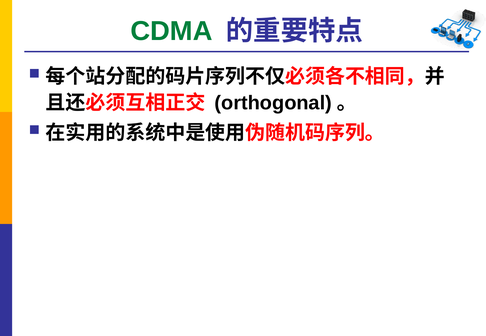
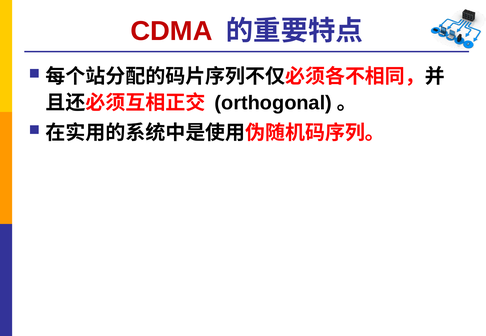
CDMA colour: green -> red (171, 31)
